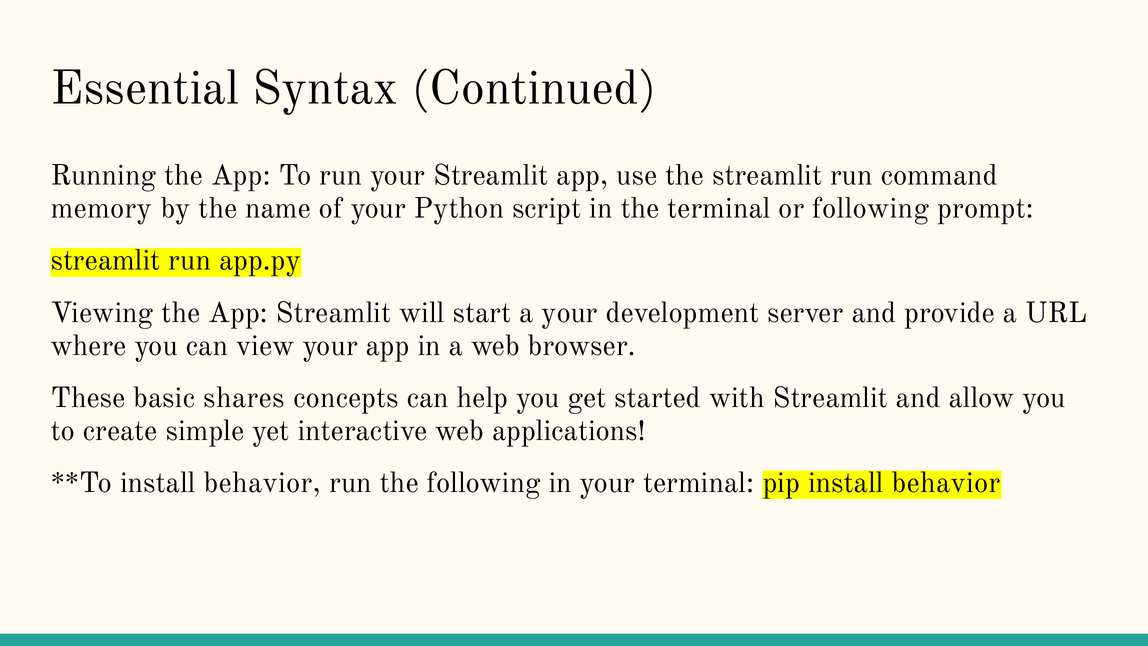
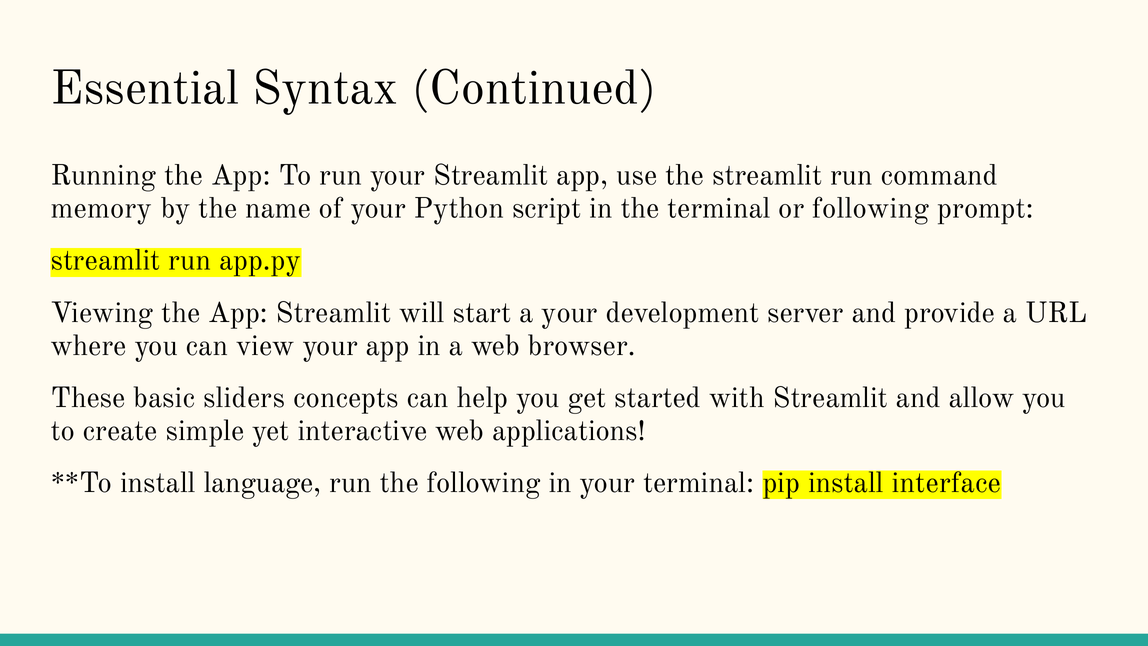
shares: shares -> sliders (244, 398)
behavior: behavior -> language (263, 483)
pip install behavior: behavior -> interface (946, 483)
